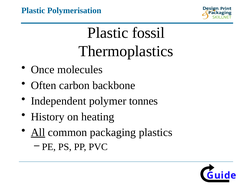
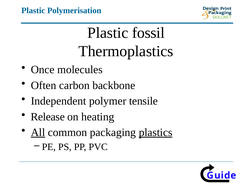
tonnes: tonnes -> tensile (143, 101)
History: History -> Release (48, 117)
plastics underline: none -> present (156, 132)
